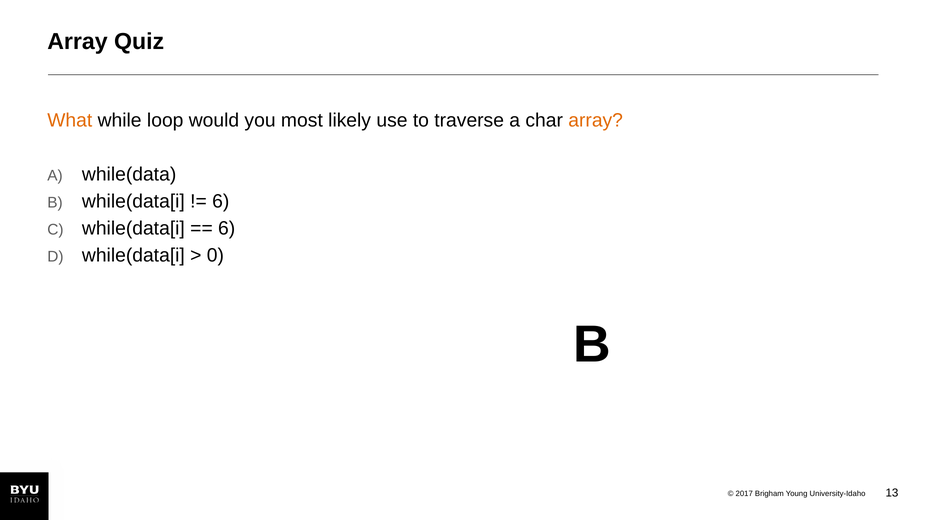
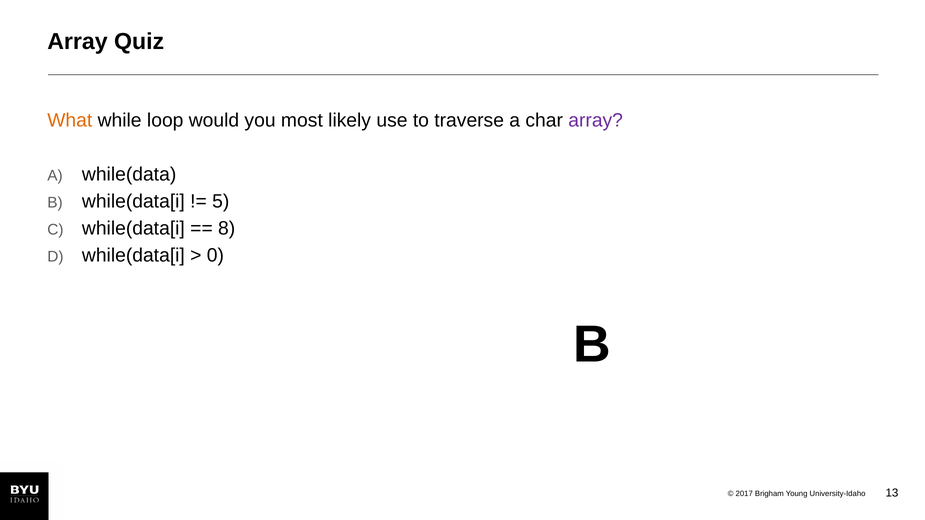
array colour: orange -> purple (596, 120)
6: 6 -> 5 (221, 201)
6: 6 -> 8 (227, 228)
